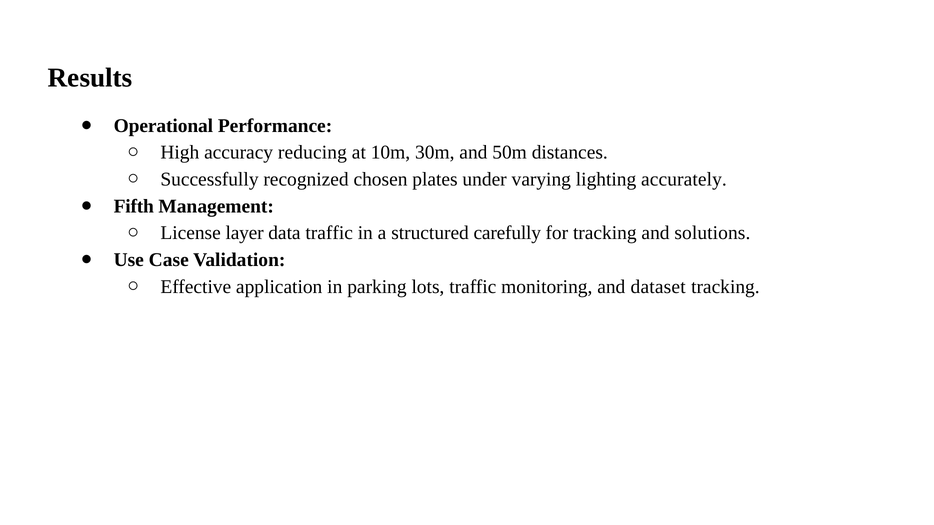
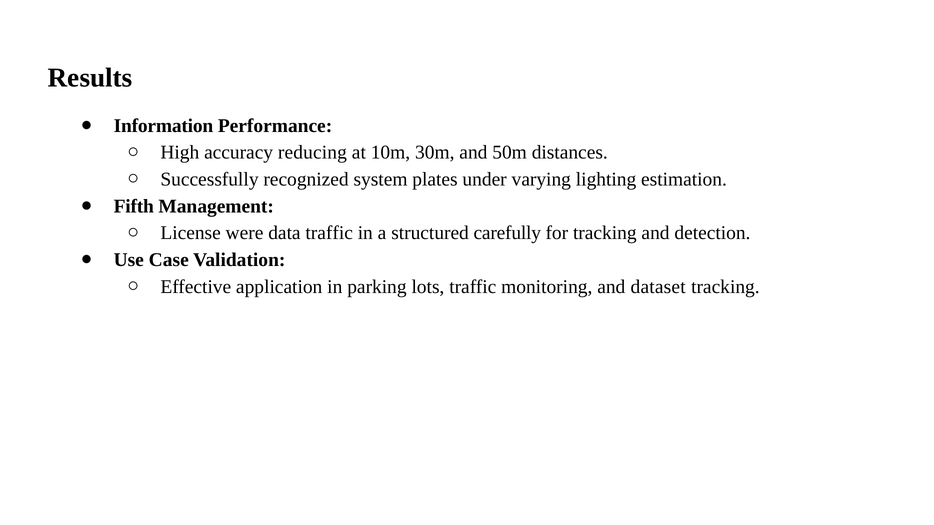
Operational: Operational -> Information (163, 126)
chosen: chosen -> system (381, 179)
accurately: accurately -> estimation (684, 179)
layer: layer -> were (245, 233)
solutions: solutions -> detection (712, 233)
